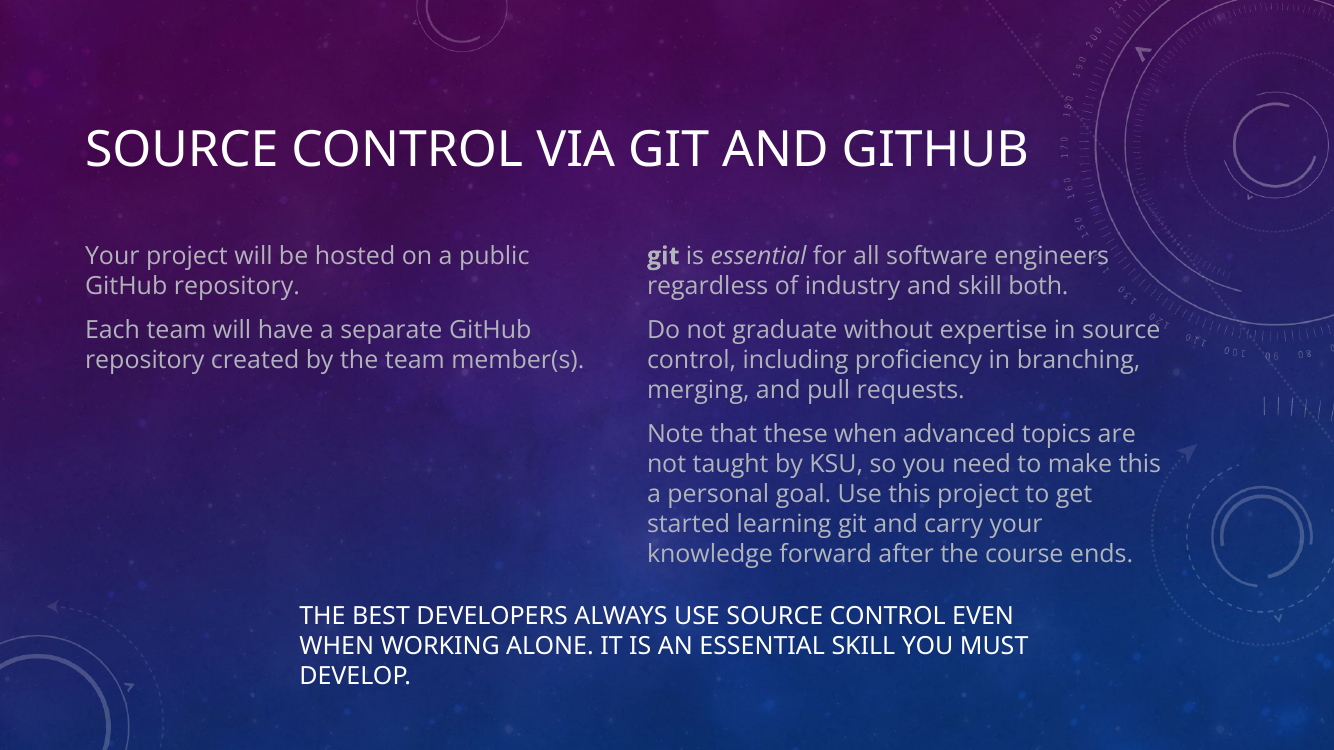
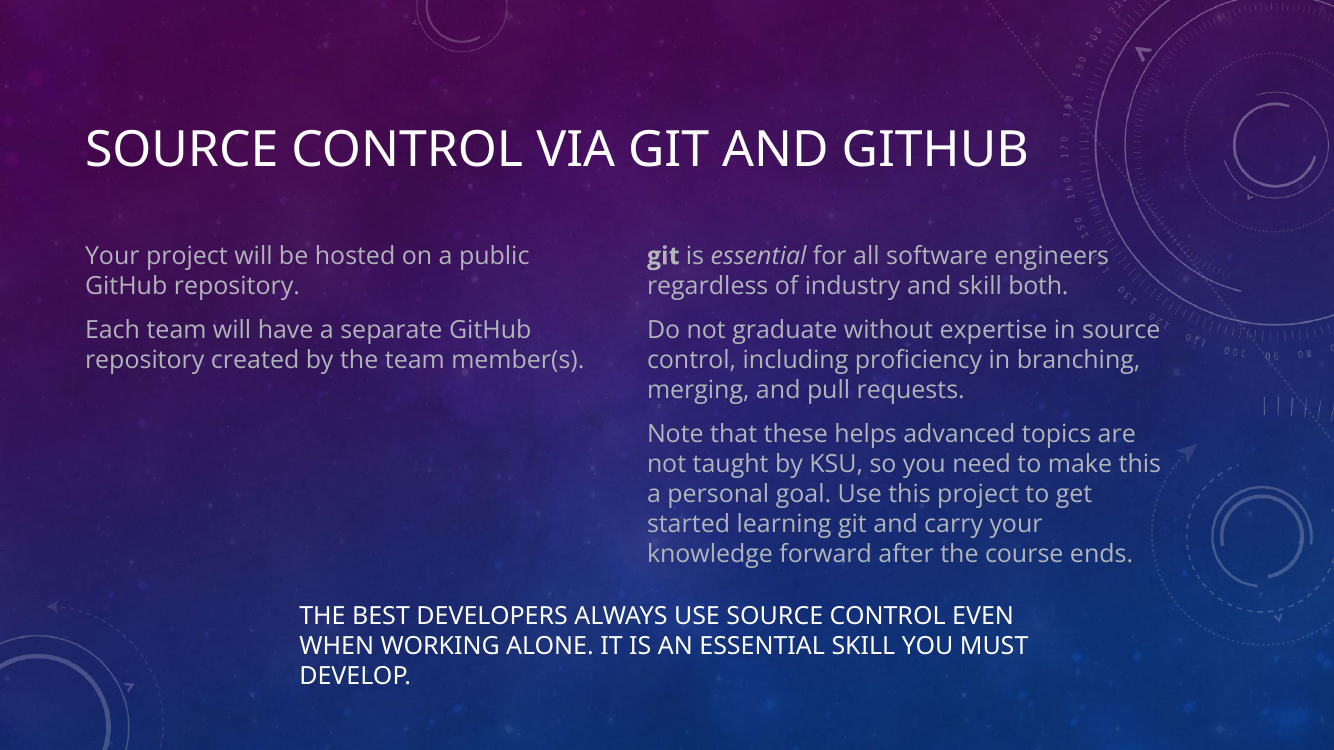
these when: when -> helps (866, 434)
